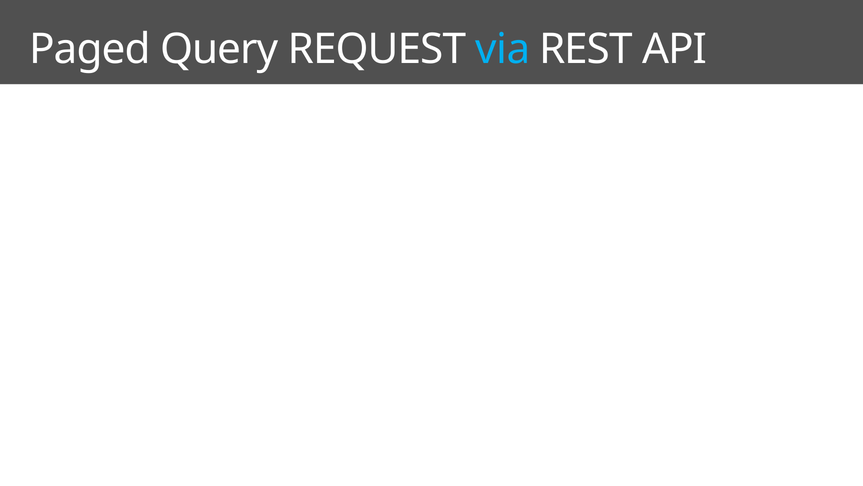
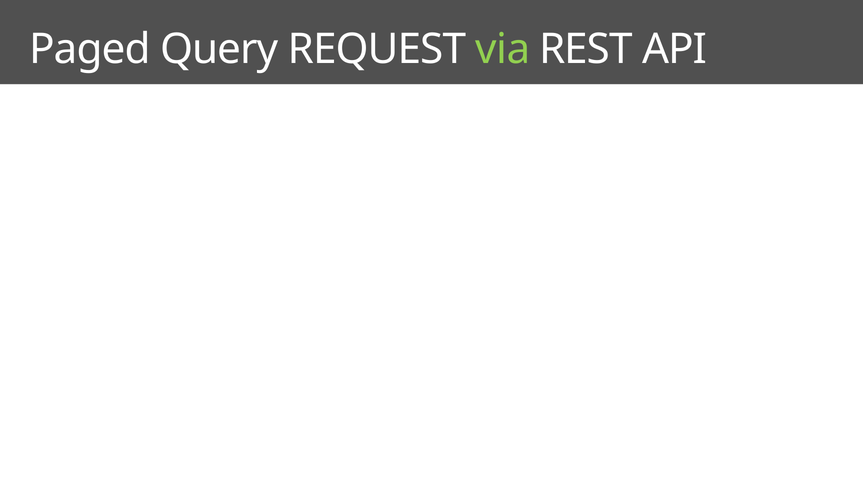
via colour: light blue -> light green (503, 49)
